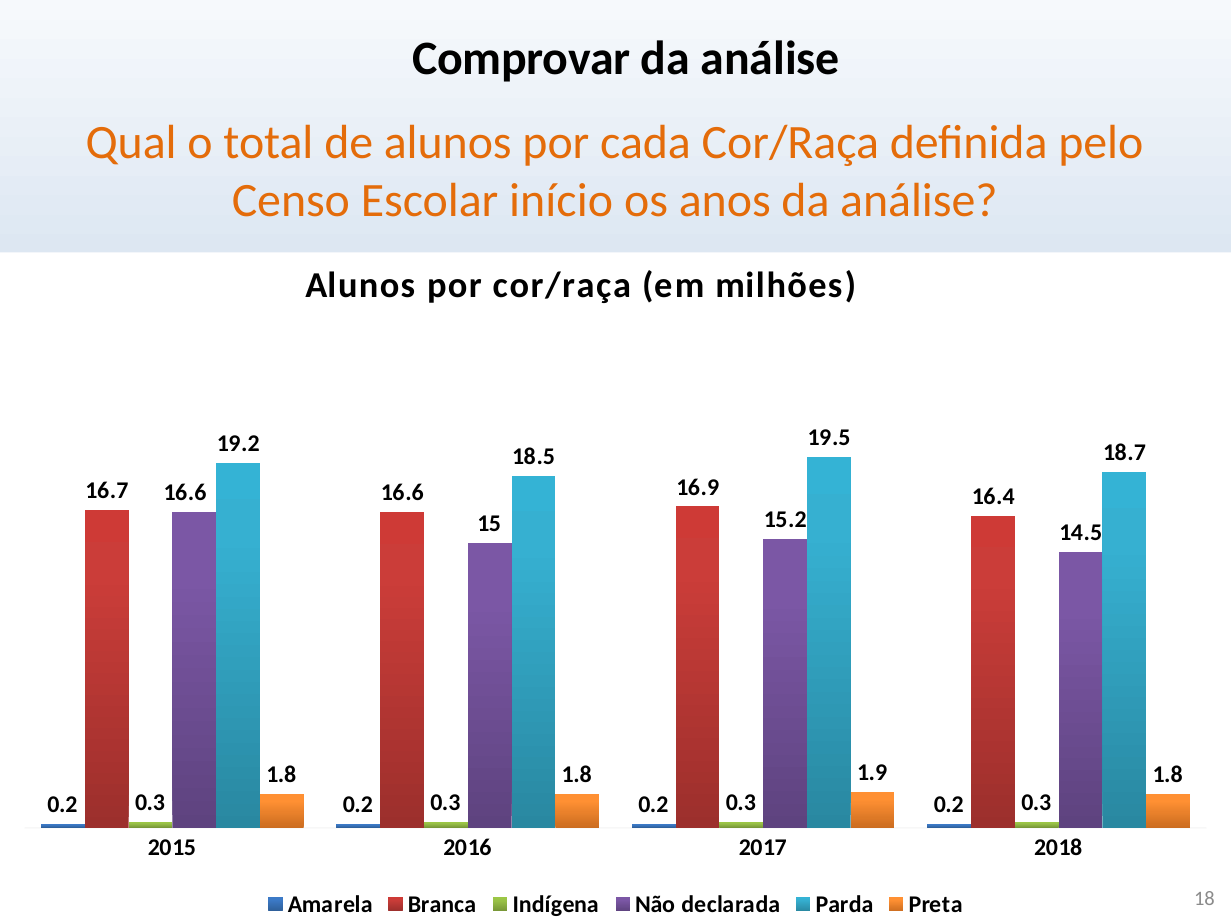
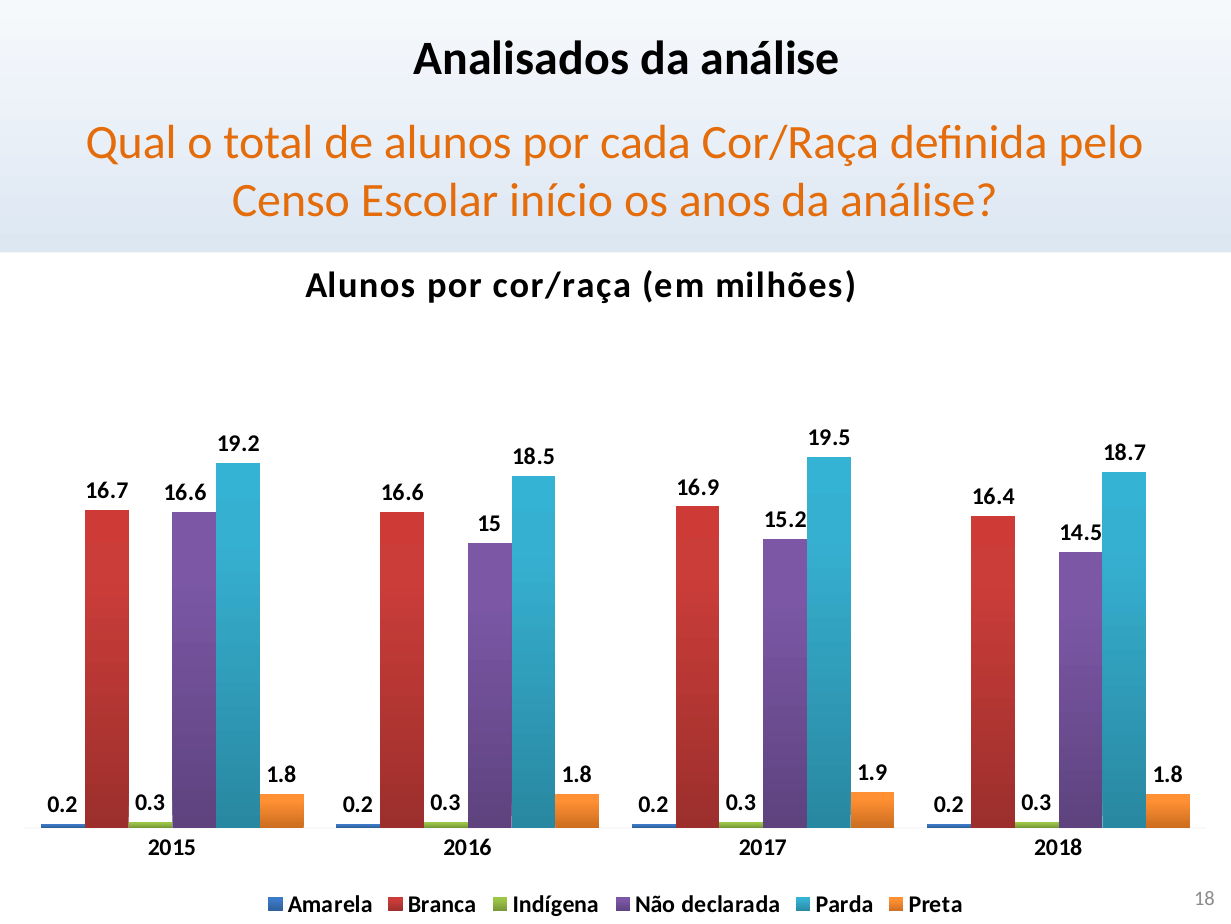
Comprovar: Comprovar -> Analisados (521, 59)
